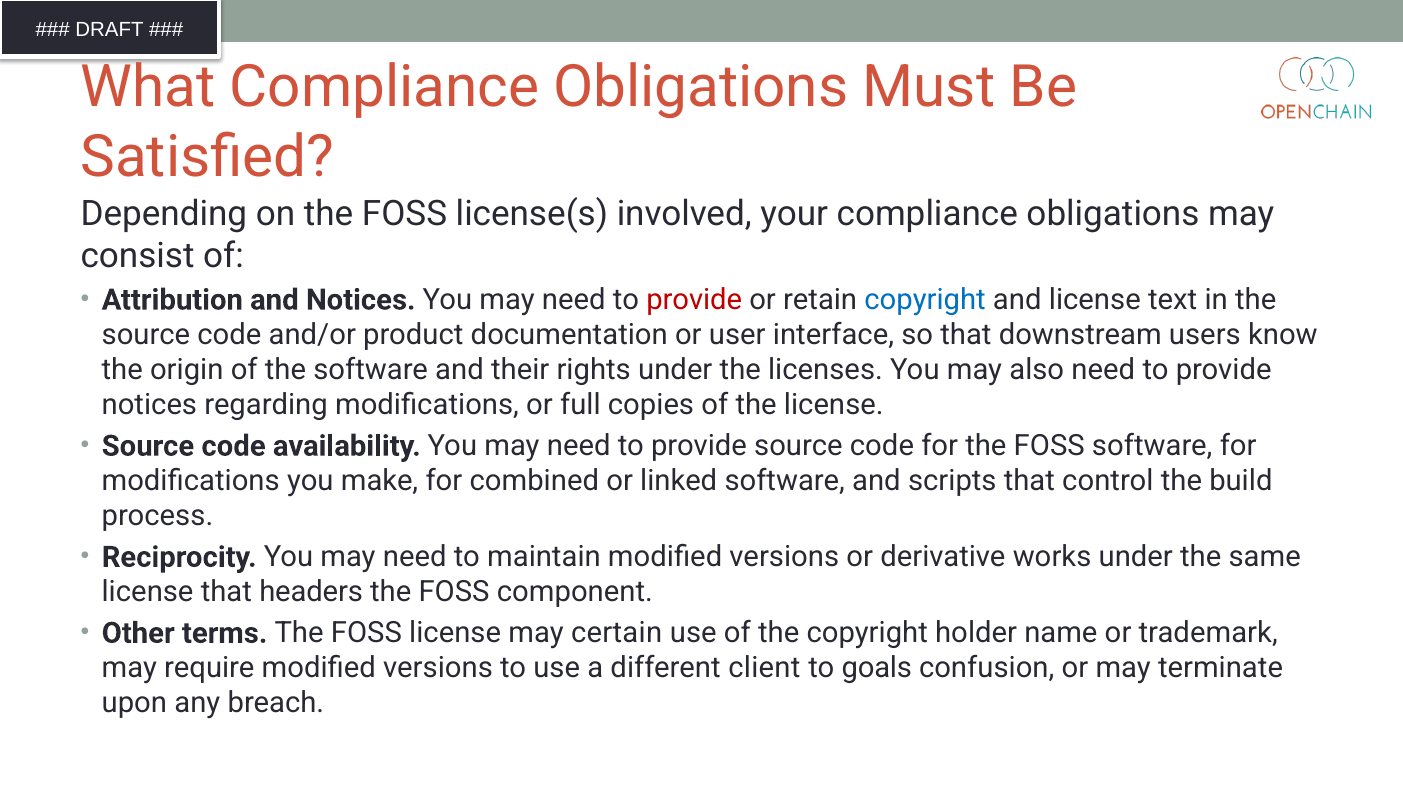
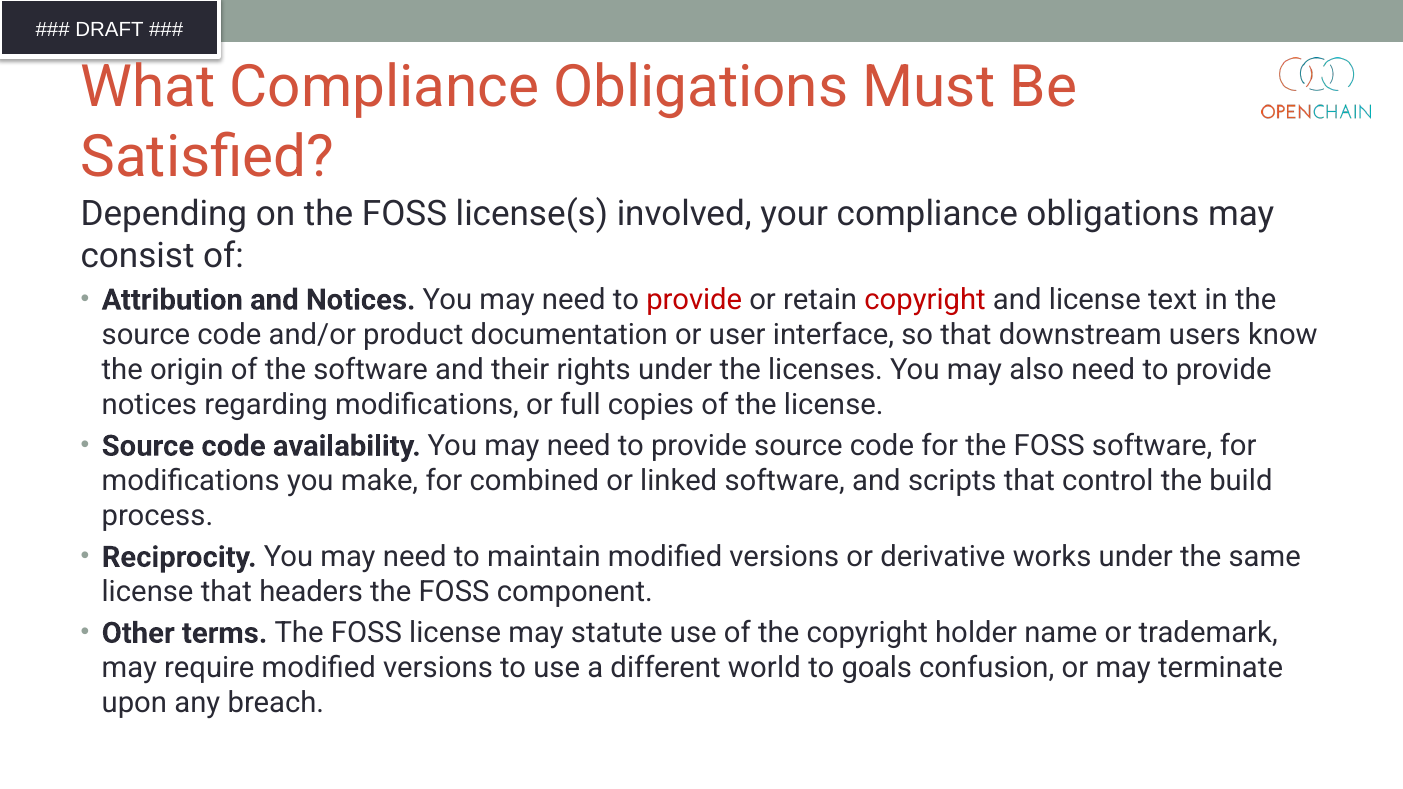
copyright colour: blue -> red (925, 300)
certain: certain -> statute (617, 633)
client: client -> world (764, 668)
